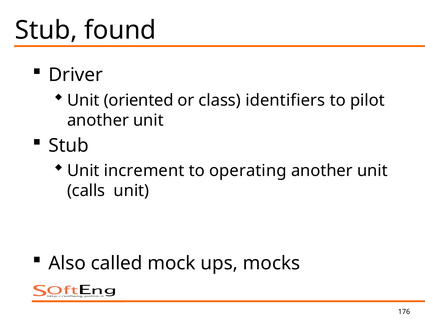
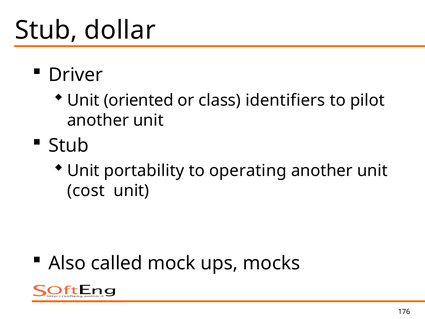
found: found -> dollar (120, 30)
increment: increment -> portability (144, 171)
calls: calls -> cost (86, 191)
